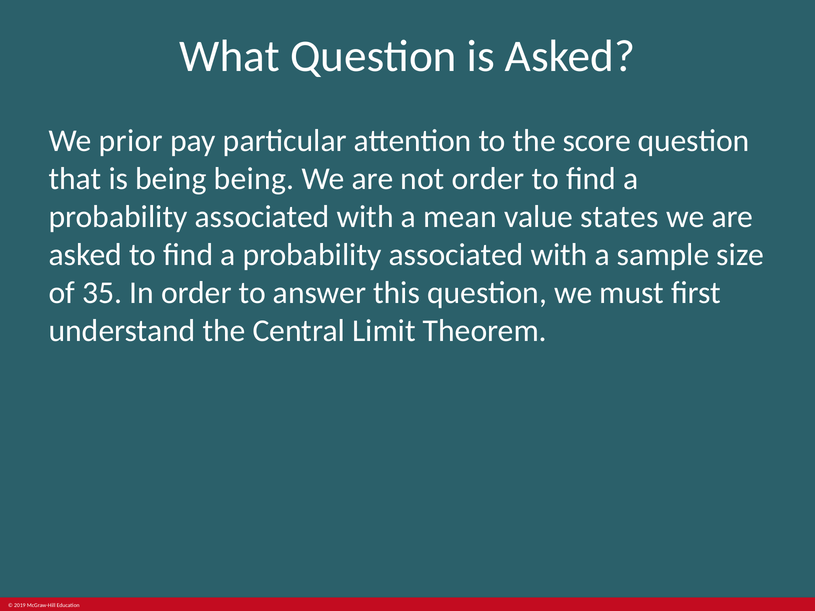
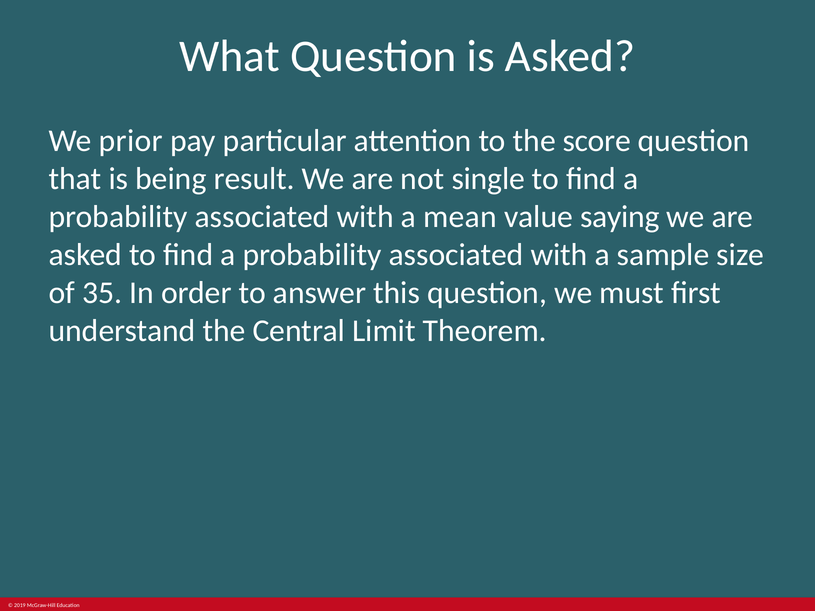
being being: being -> result (254, 179)
not order: order -> single (488, 179)
states: states -> saying (620, 217)
